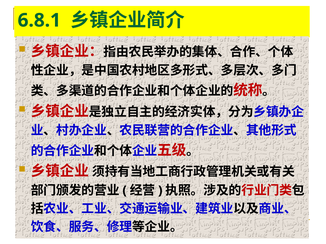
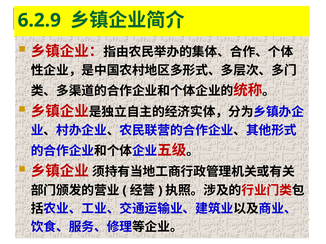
6.8.1: 6.8.1 -> 6.2.9 (39, 20)
